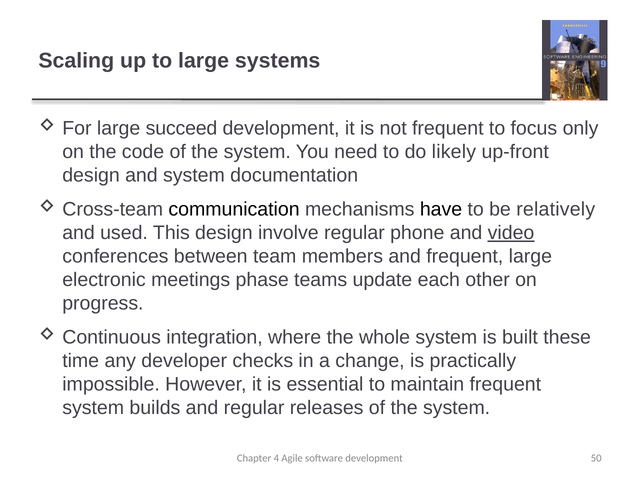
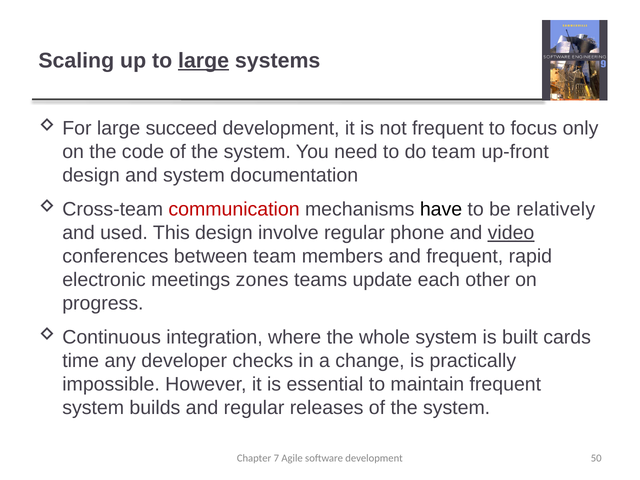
large underline: none -> present (204, 61)
do likely: likely -> team (454, 152)
communication colour: black -> red (234, 209)
frequent large: large -> rapid (530, 256)
phase: phase -> zones (262, 280)
these: these -> cards (567, 337)
4: 4 -> 7 (276, 458)
